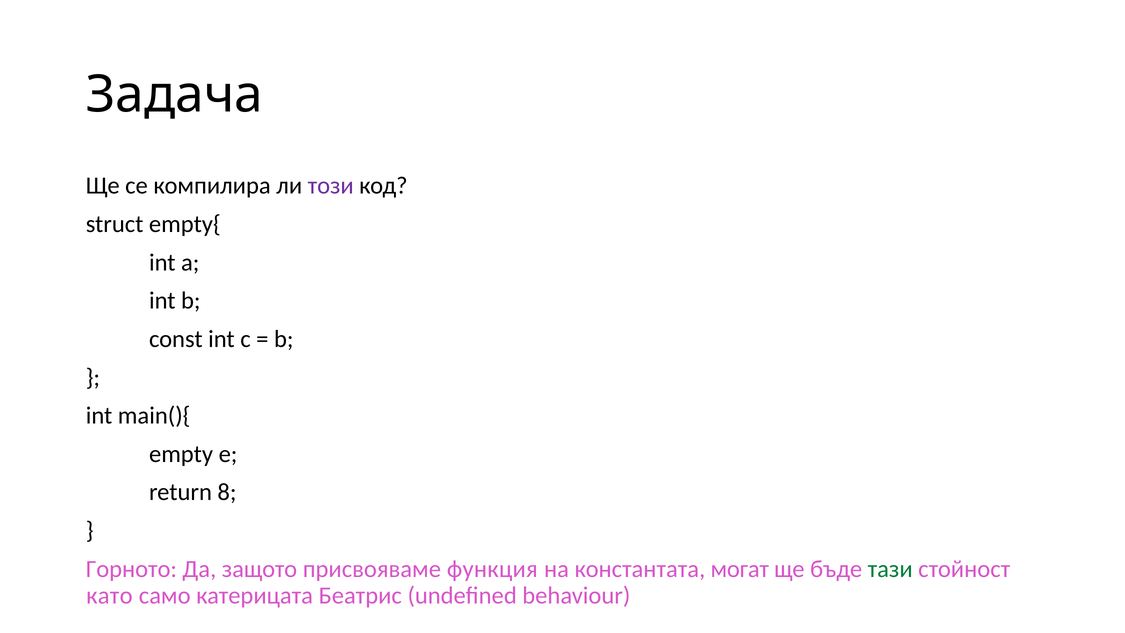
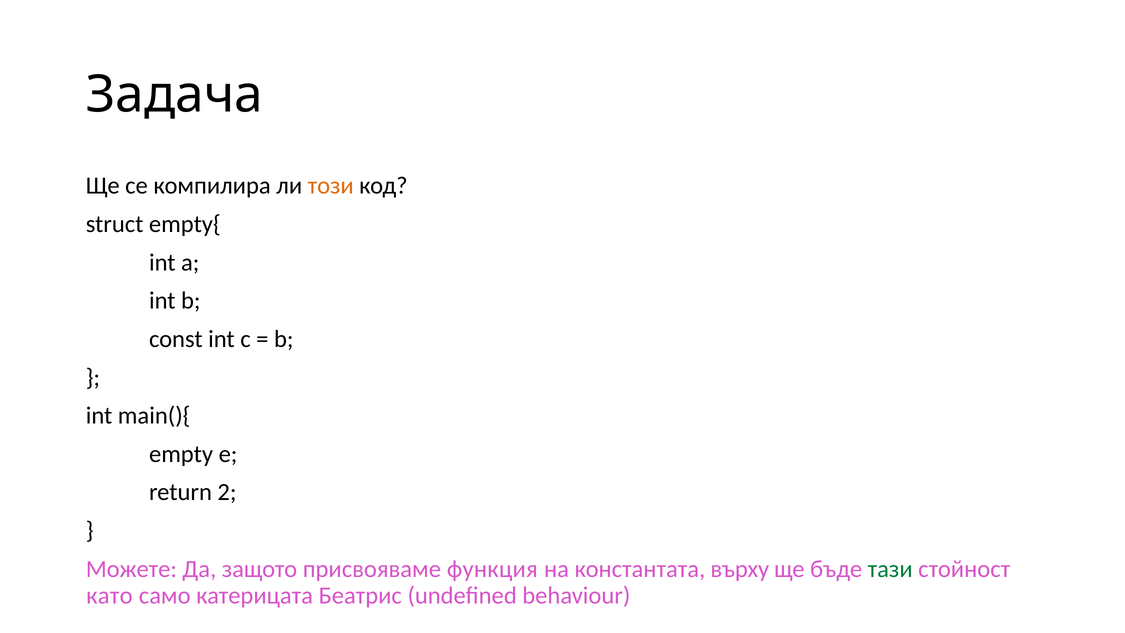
този colour: purple -> orange (331, 186)
8: 8 -> 2 (227, 492)
Горното: Горното -> Можете (131, 569)
могат: могат -> върху (740, 569)
